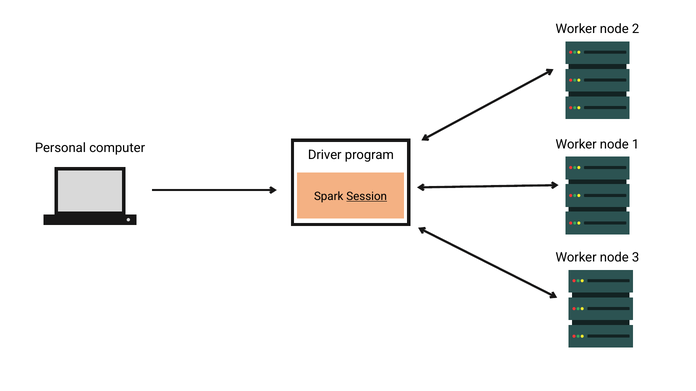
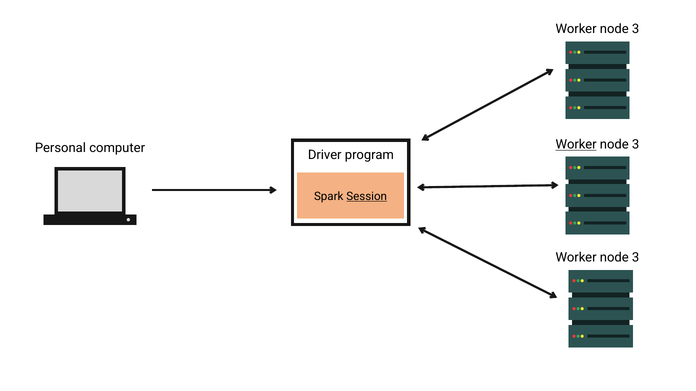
2: 2 -> 3 (636, 29)
Worker underline: none -> present (576, 145)
1: 1 -> 3 (636, 145)
